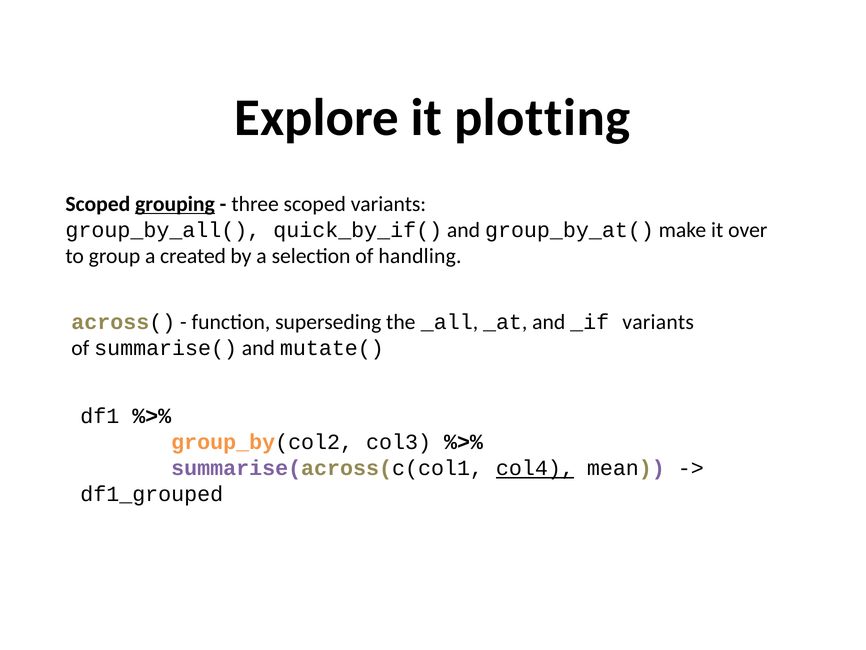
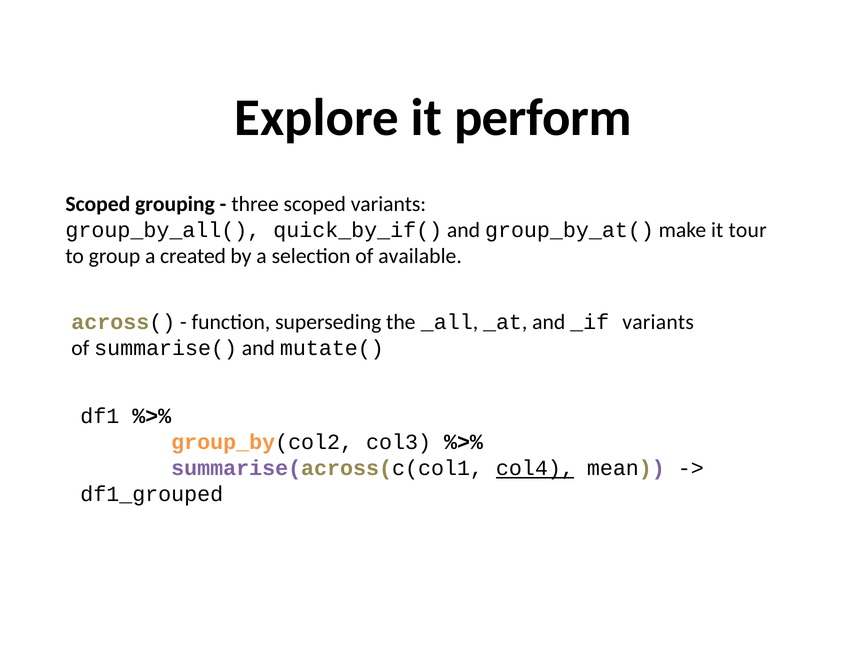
plotting: plotting -> perform (543, 118)
grouping underline: present -> none (175, 204)
over: over -> tour (748, 230)
handling: handling -> available (420, 256)
